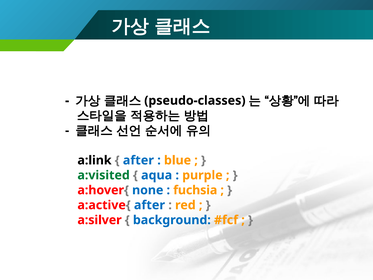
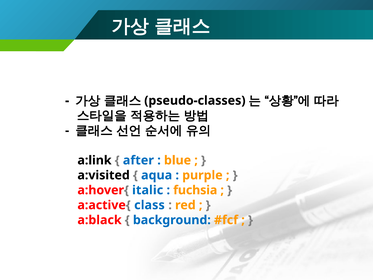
a:visited colour: green -> black (104, 175)
none: none -> italic (148, 190)
a:active{ after: after -> class (149, 205)
a:silver: a:silver -> a:black (100, 220)
